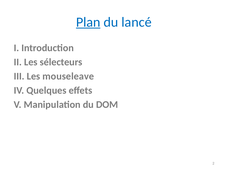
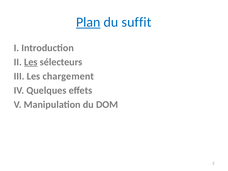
lancé: lancé -> suffit (137, 22)
Les underline: none -> present (31, 62)
mouseleave: mouseleave -> chargement (68, 76)
